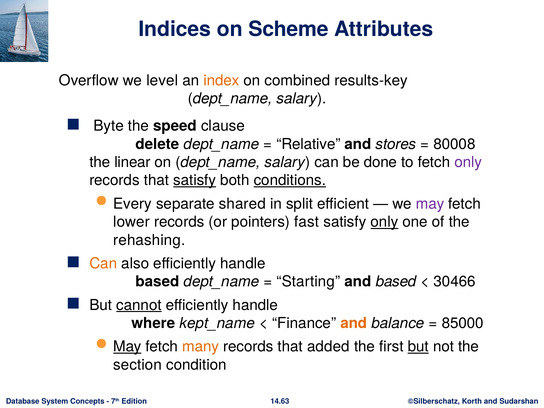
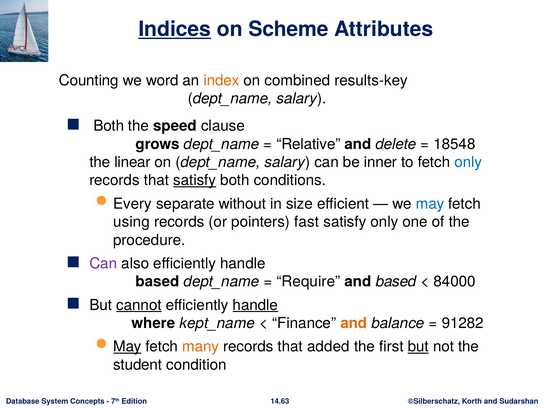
Indices underline: none -> present (175, 29)
Overflow: Overflow -> Counting (89, 80)
level: level -> word (162, 80)
Byte: Byte -> Both (109, 126)
delete: delete -> grows (158, 144)
stores: stores -> delete (396, 144)
80008: 80008 -> 18548 (454, 144)
done: done -> inner (380, 162)
only colour: purple -> blue (468, 162)
conditions underline: present -> none (290, 180)
shared: shared -> without (242, 204)
split: split -> size (300, 204)
may colour: purple -> blue (430, 204)
lower: lower -> using (131, 222)
only underline: present -> none (384, 222)
rehashing: rehashing -> procedure (149, 240)
Can colour: orange -> purple (103, 263)
Starting: Starting -> Require (308, 282)
30466: 30466 -> 84000 (455, 282)
handle underline: none -> present (255, 305)
85000: 85000 -> 91282 (463, 323)
section: section -> student (138, 365)
